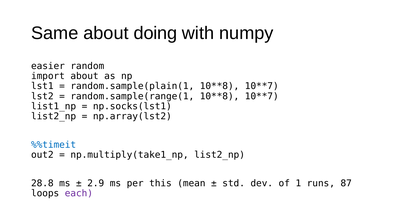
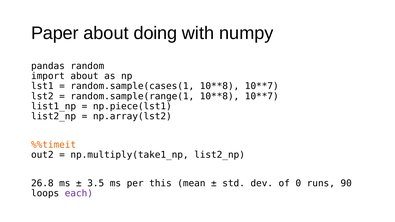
Same: Same -> Paper (55, 33)
easier: easier -> pandas (48, 66)
random.sample(plain(1: random.sample(plain(1 -> random.sample(cases(1 (132, 86)
np.socks(lst1: np.socks(lst1 -> np.piece(lst1 (132, 106)
%%timeit colour: blue -> orange (54, 145)
28.8: 28.8 -> 26.8 (42, 183)
2.9: 2.9 -> 3.5 (96, 183)
1: 1 -> 0 (298, 183)
87: 87 -> 90 (346, 183)
